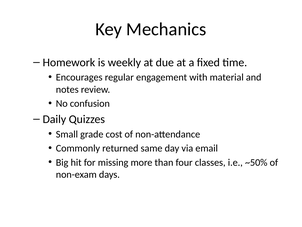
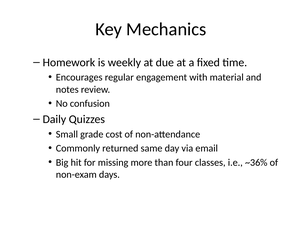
~50%: ~50% -> ~36% (256, 162)
